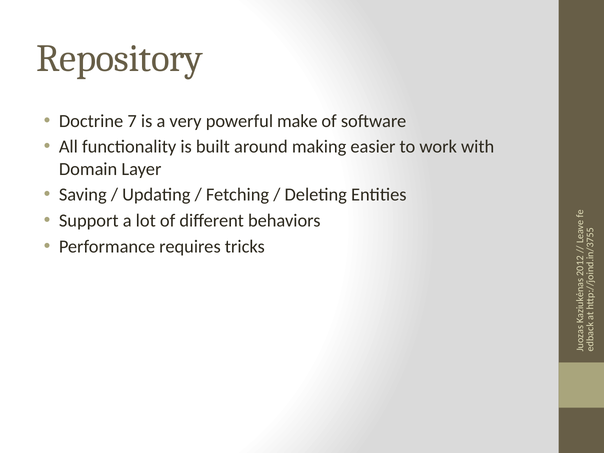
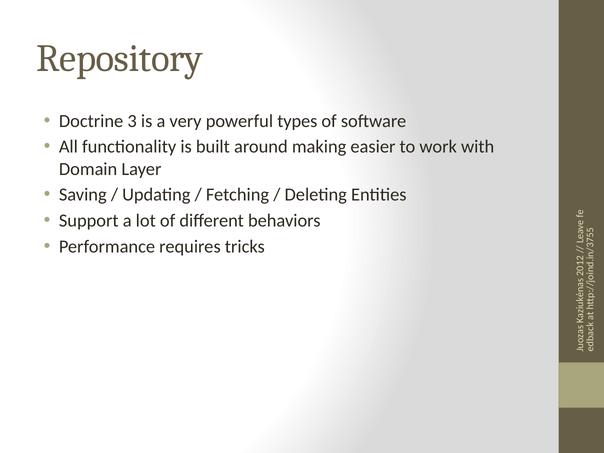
Doctrine 7: 7 -> 3 (132, 121)
make: make -> types (297, 121)
